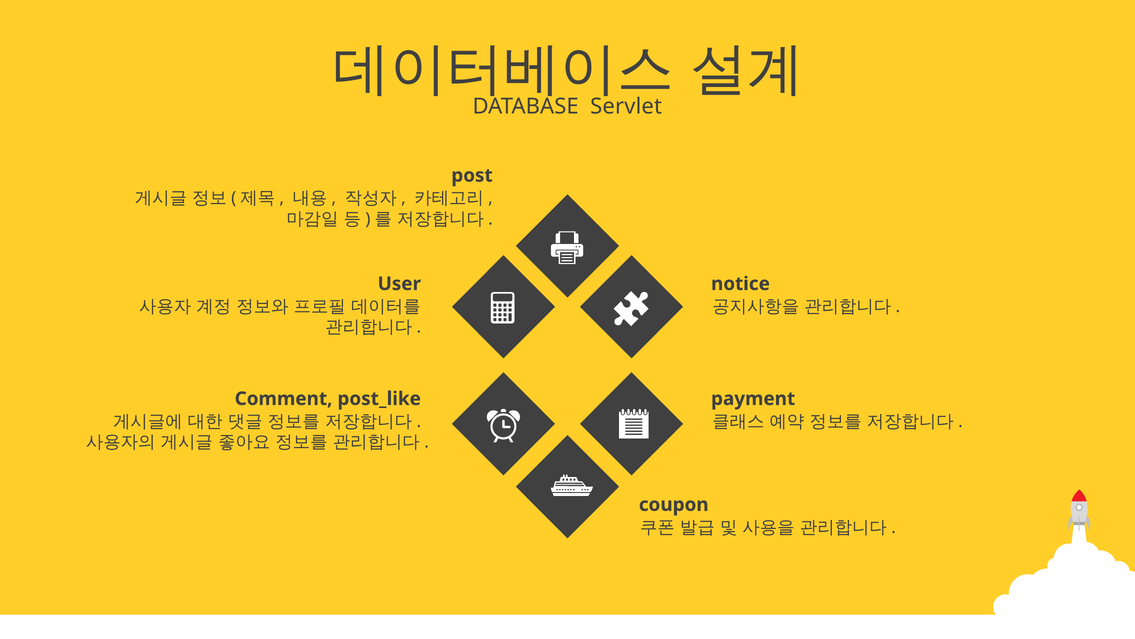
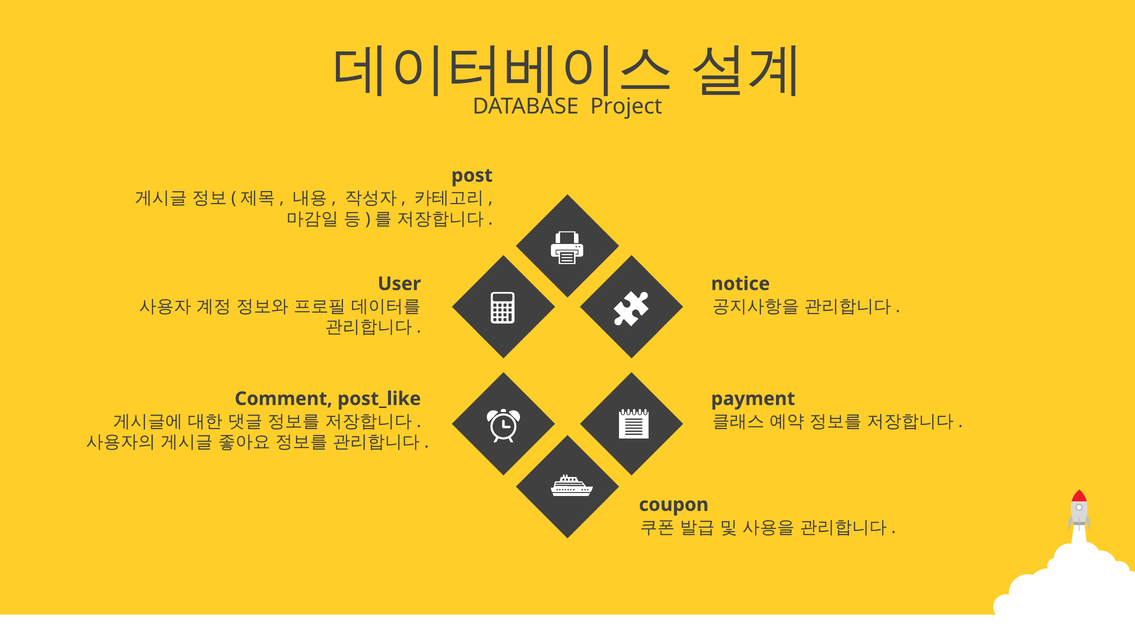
Servlet: Servlet -> Project (626, 106)
